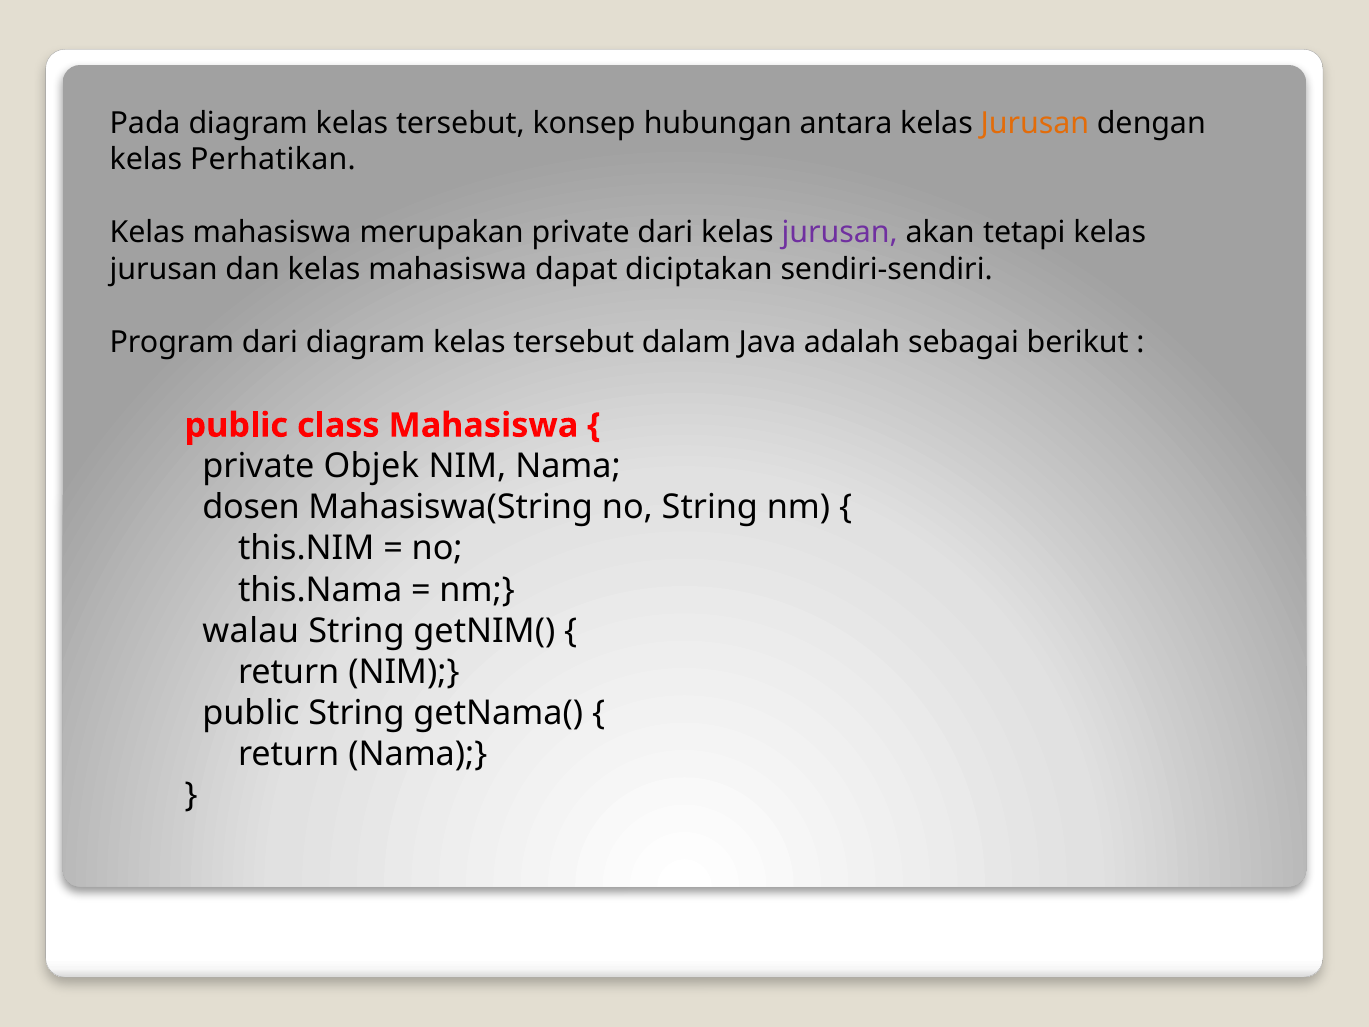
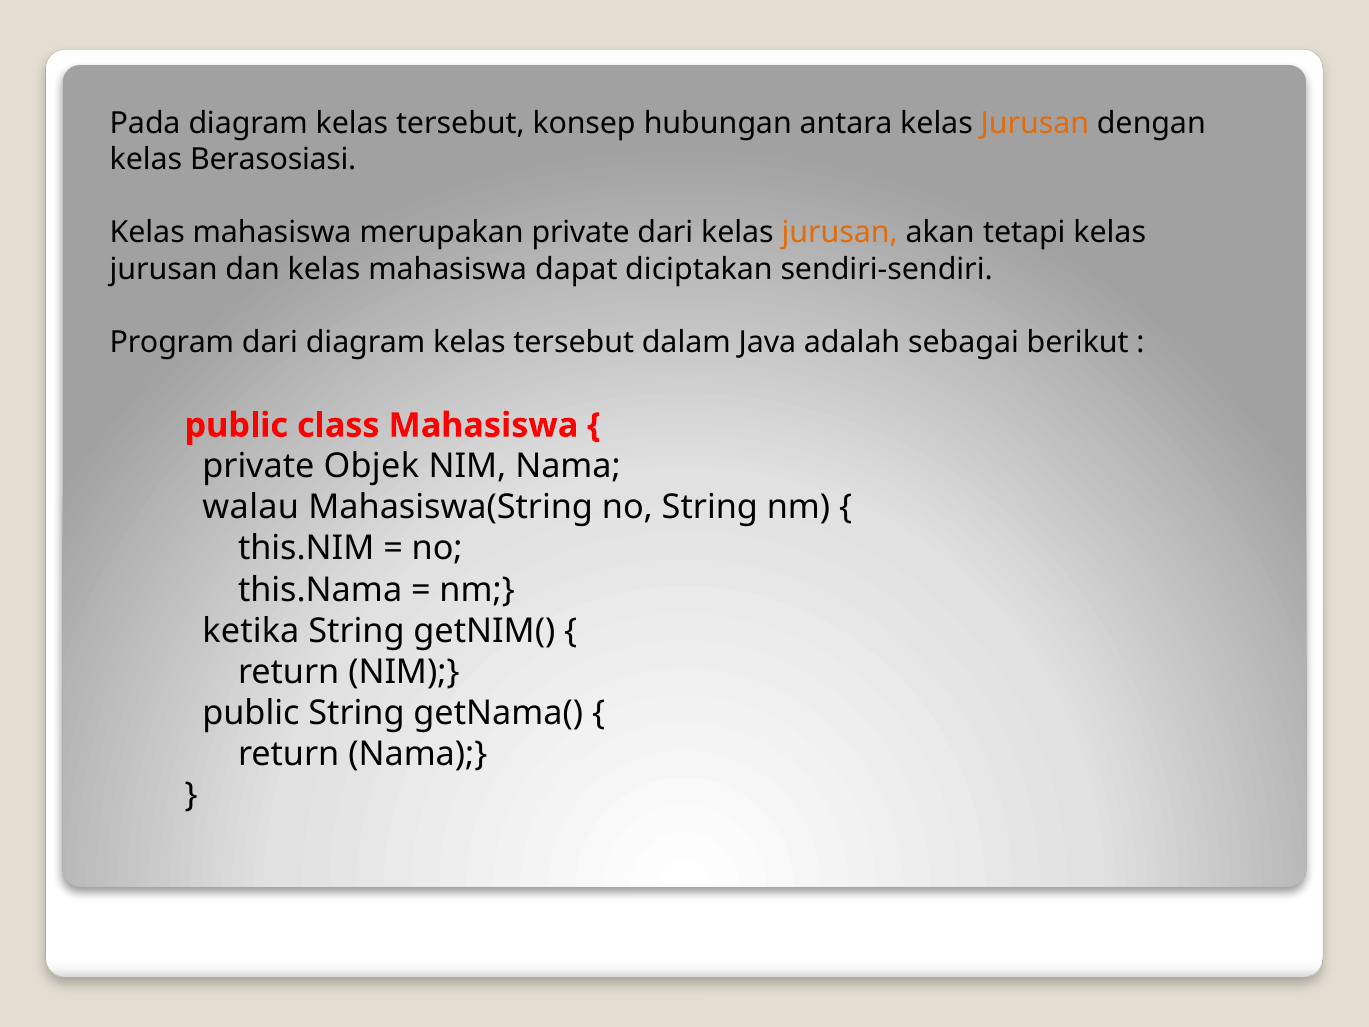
Perhatikan: Perhatikan -> Berasosiasi (273, 160)
jurusan colour: purple -> orange (840, 233)
dosen: dosen -> walau (251, 507)
walau: walau -> ketika (251, 631)
